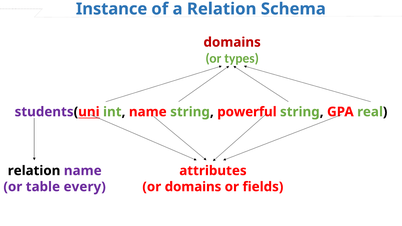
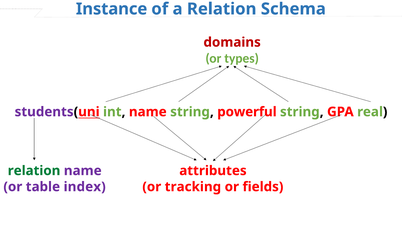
relation colour: black -> green (34, 171)
every: every -> index (85, 187)
or domains: domains -> tracking (193, 187)
